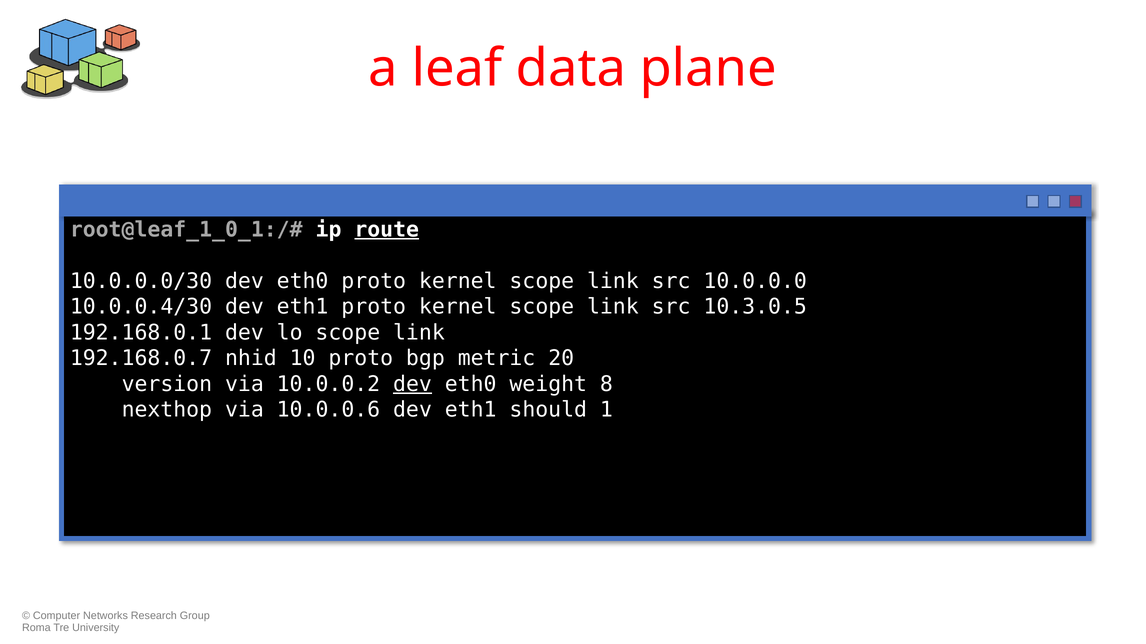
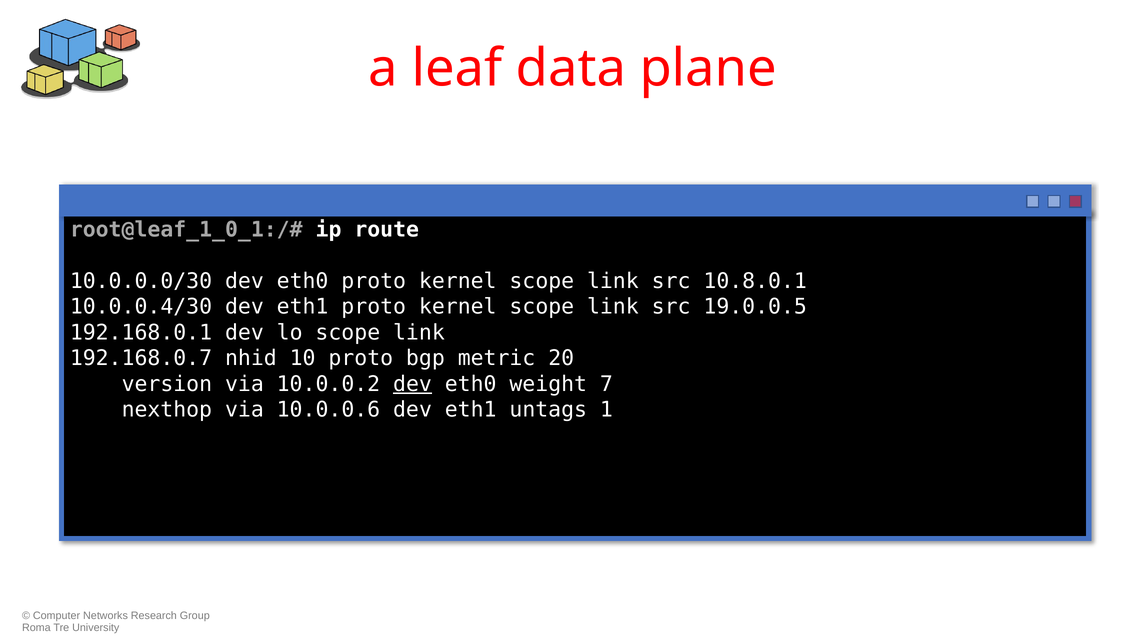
route underline: present -> none (387, 230)
10.0.0.0: 10.0.0.0 -> 10.8.0.1 (755, 281)
10.3.0.5: 10.3.0.5 -> 19.0.0.5 (755, 307)
8: 8 -> 7 (606, 385)
should: should -> untags (548, 410)
